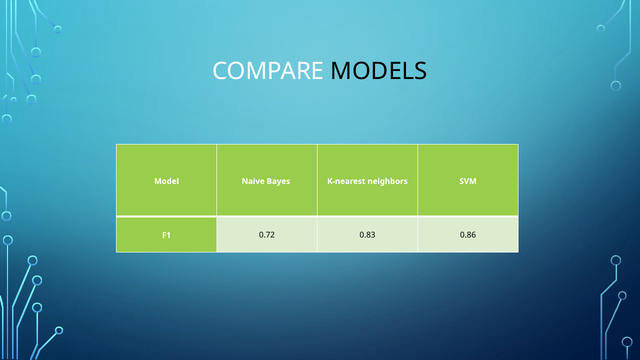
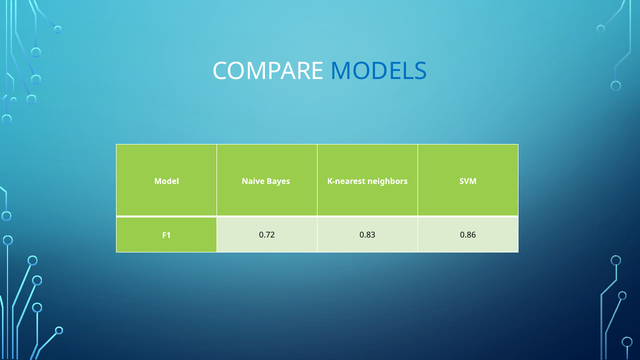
MODELS colour: black -> blue (379, 71)
